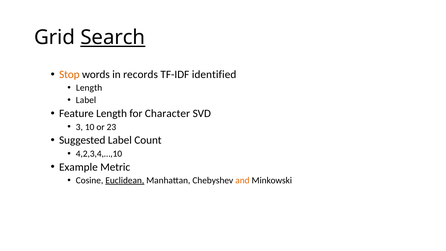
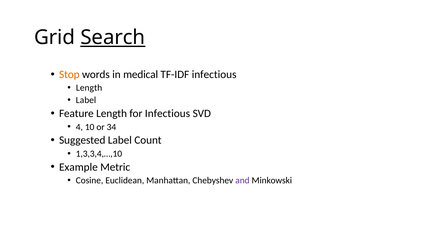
records: records -> medical (141, 74)
TF-IDF identified: identified -> infectious (214, 74)
for Character: Character -> Infectious (167, 113)
3: 3 -> 4 (79, 127)
23: 23 -> 34 (111, 127)
4,2,3,4,…,10: 4,2,3,4,…,10 -> 1,3,3,4,…,10 (99, 154)
Euclidean underline: present -> none (125, 180)
and colour: orange -> purple (242, 180)
